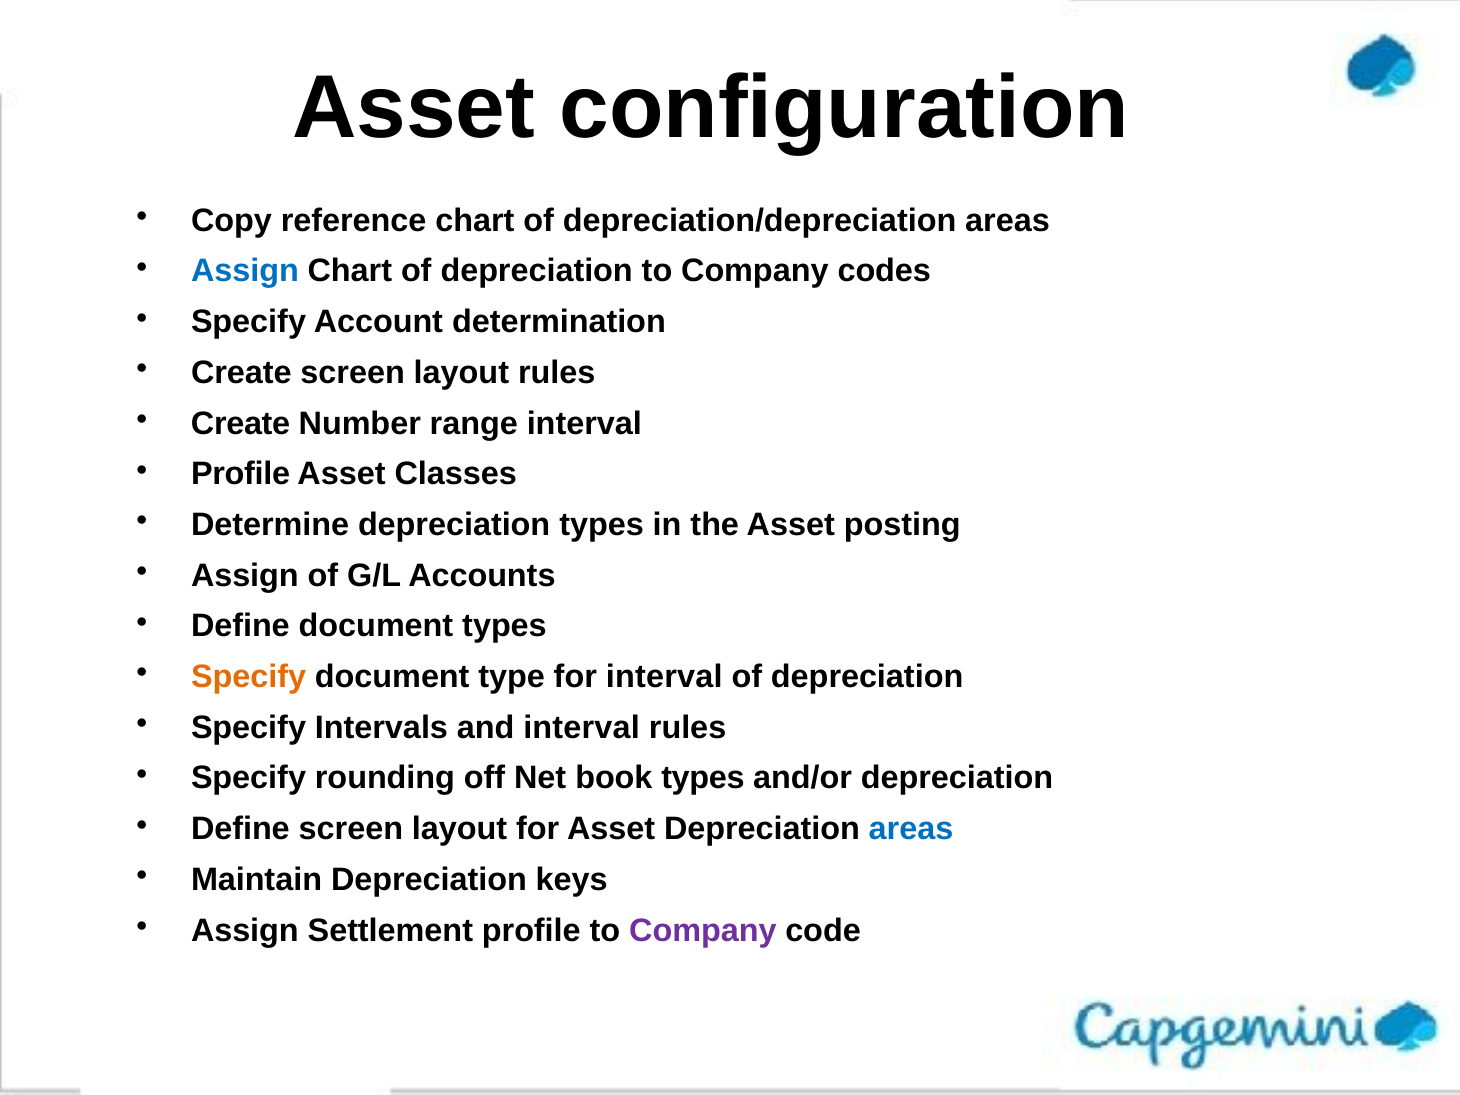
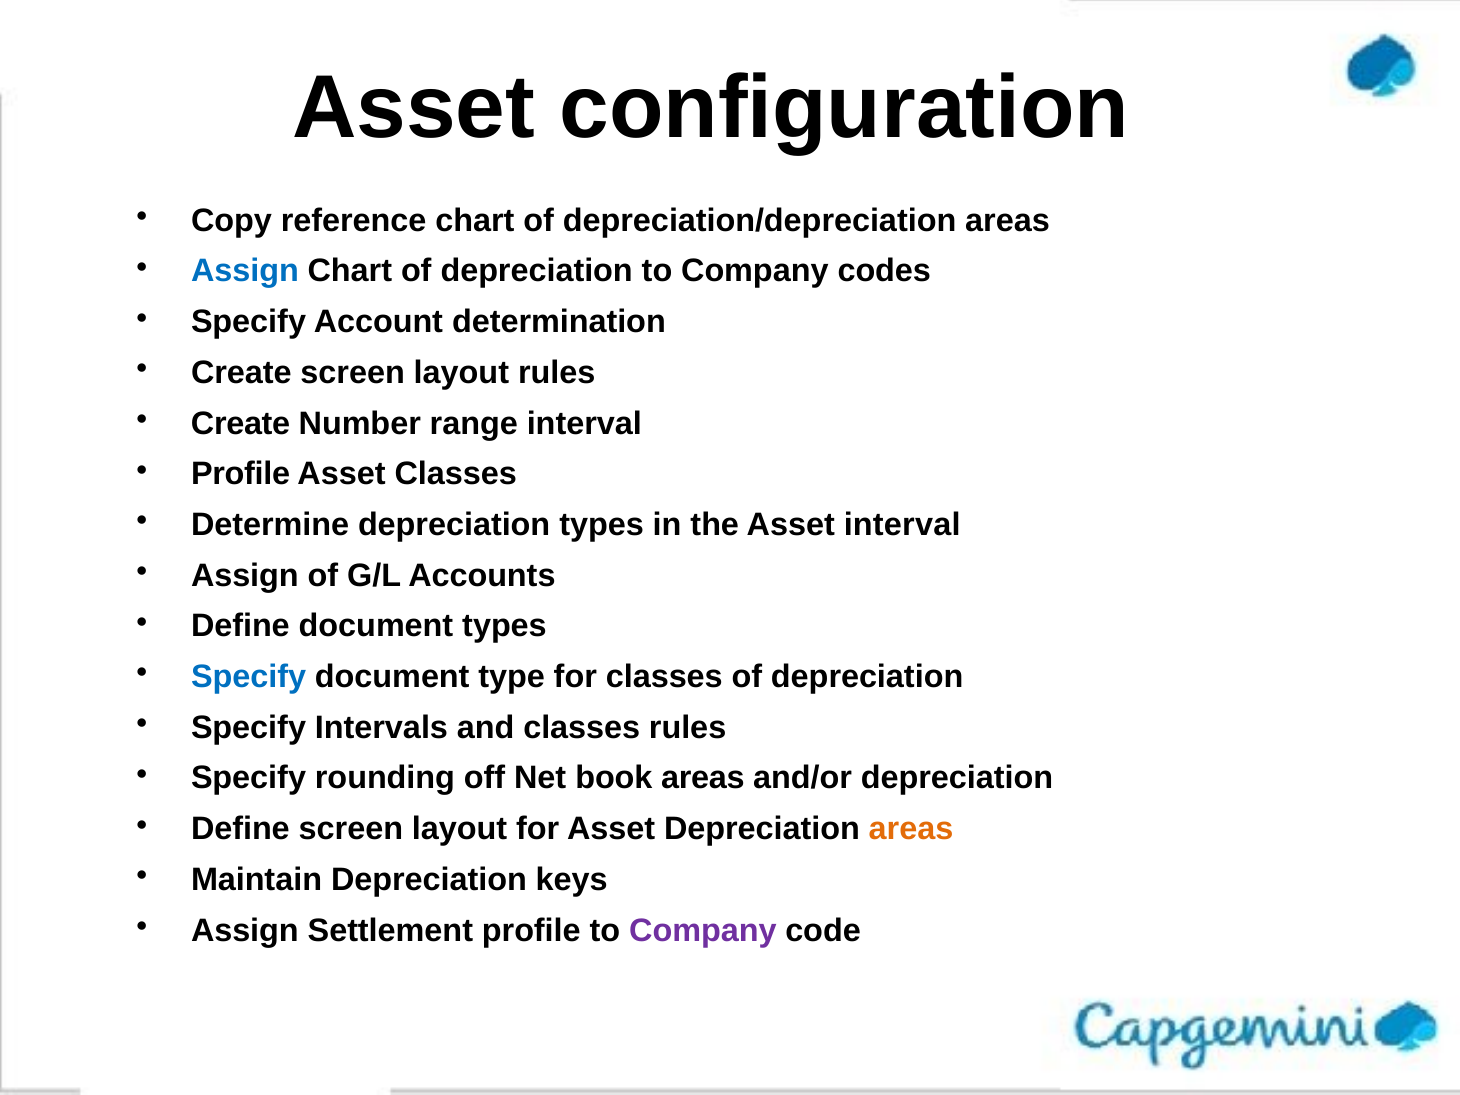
Asset posting: posting -> interval (902, 525)
Specify colour: orange -> blue (249, 677)
for interval: interval -> classes (664, 677)
and interval: interval -> classes (582, 728)
book types: types -> areas (703, 778)
areas colour: blue -> orange (911, 829)
